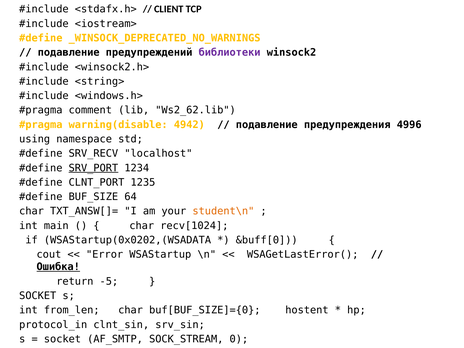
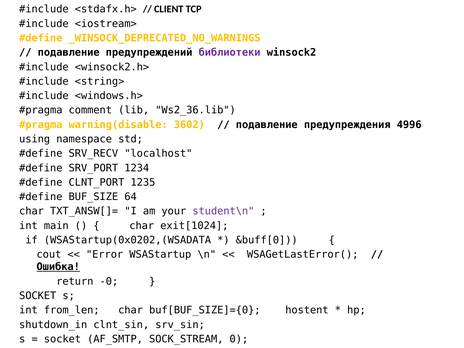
Ws2_62.lib: Ws2_62.lib -> Ws2_36.lib (196, 110)
4942: 4942 -> 3602 (189, 125)
SRV_PORT underline: present -> none (93, 168)
student\n colour: orange -> purple (223, 211)
recv[1024: recv[1024 -> exit[1024 (194, 226)
-5: -5 -> -0 (109, 281)
protocol_in: protocol_in -> shutdown_in (53, 325)
